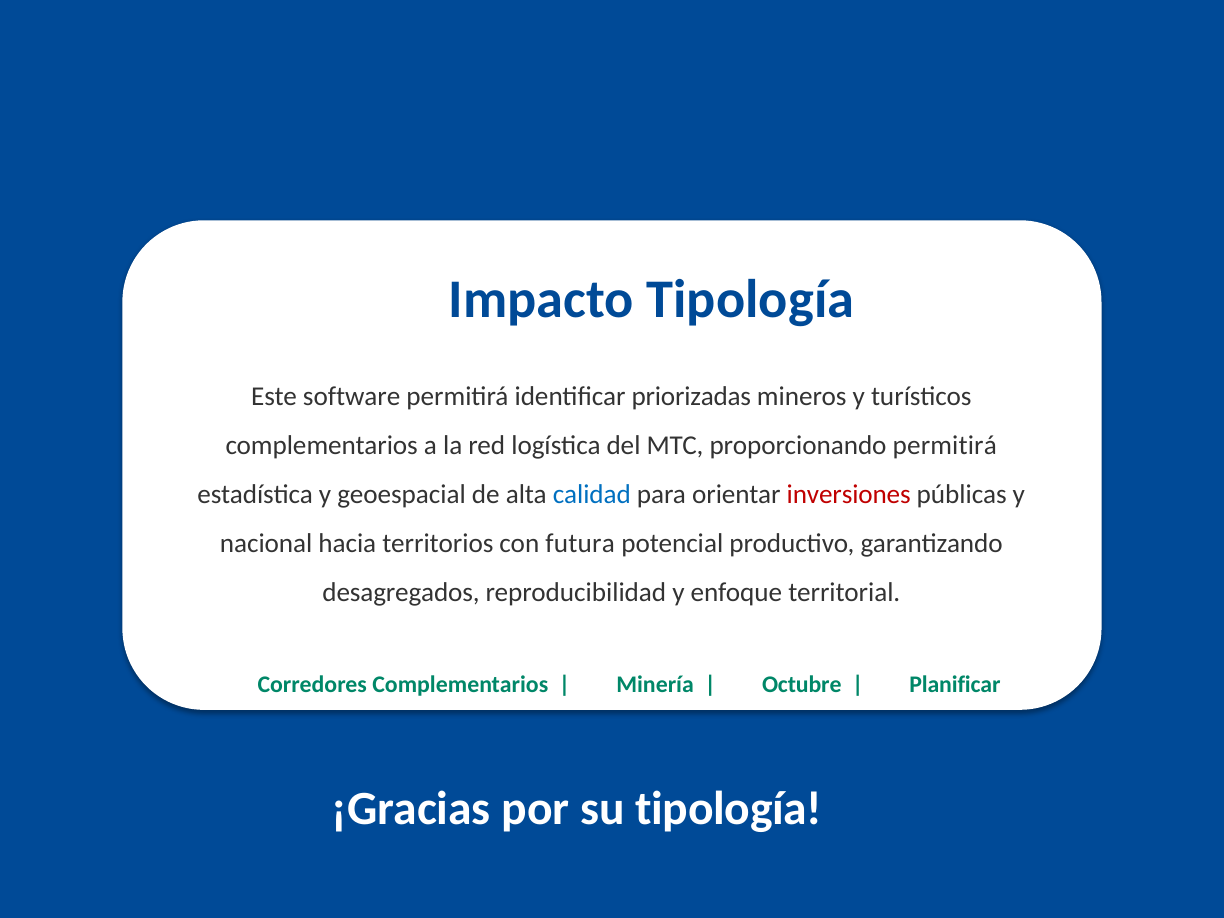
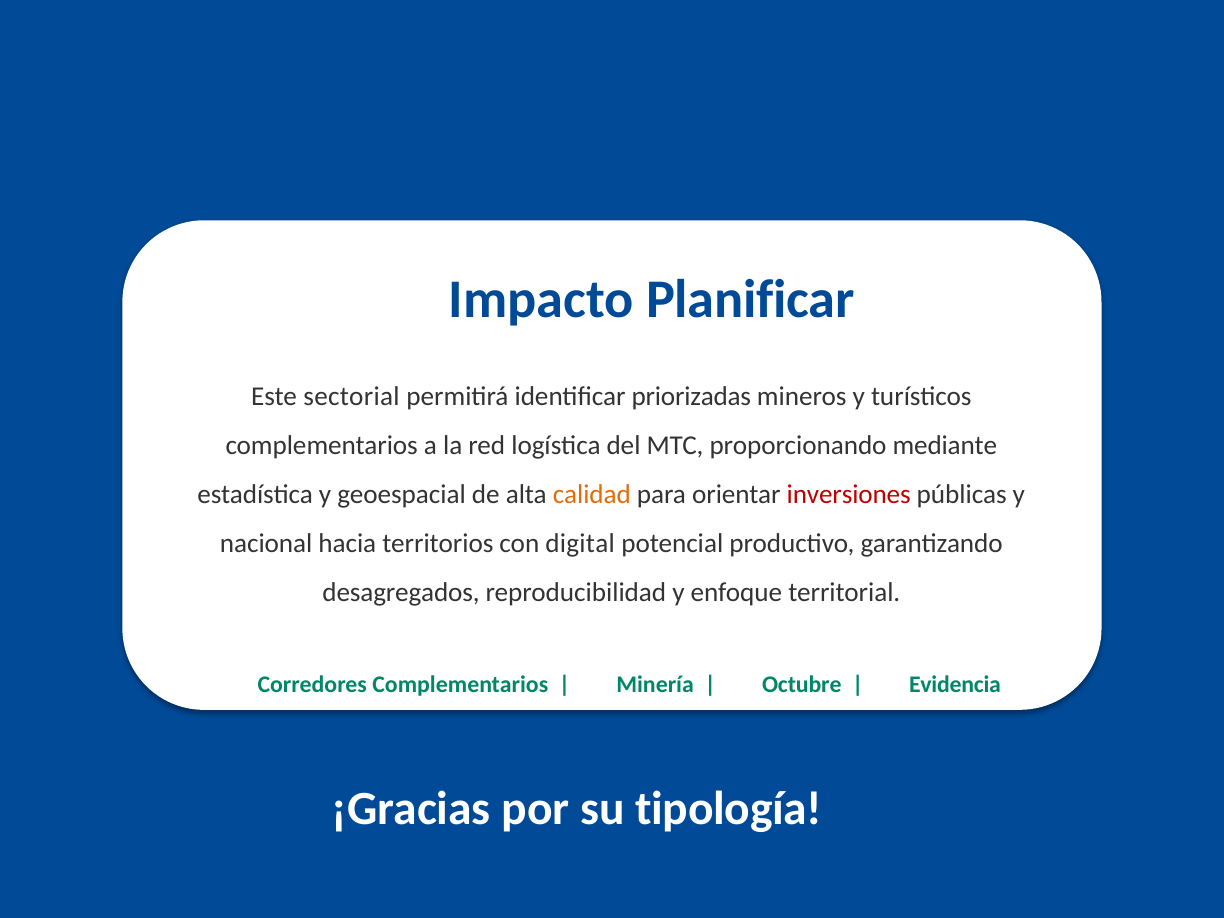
Tipología: Tipología -> Planificar (750, 300)
software: software -> sectorial (352, 397)
proporcionando permitirá: permitirá -> mediante (945, 446)
calidad colour: blue -> orange (592, 495)
futura: futura -> digital (580, 544)
Planificar: Planificar -> Evidencia (955, 685)
